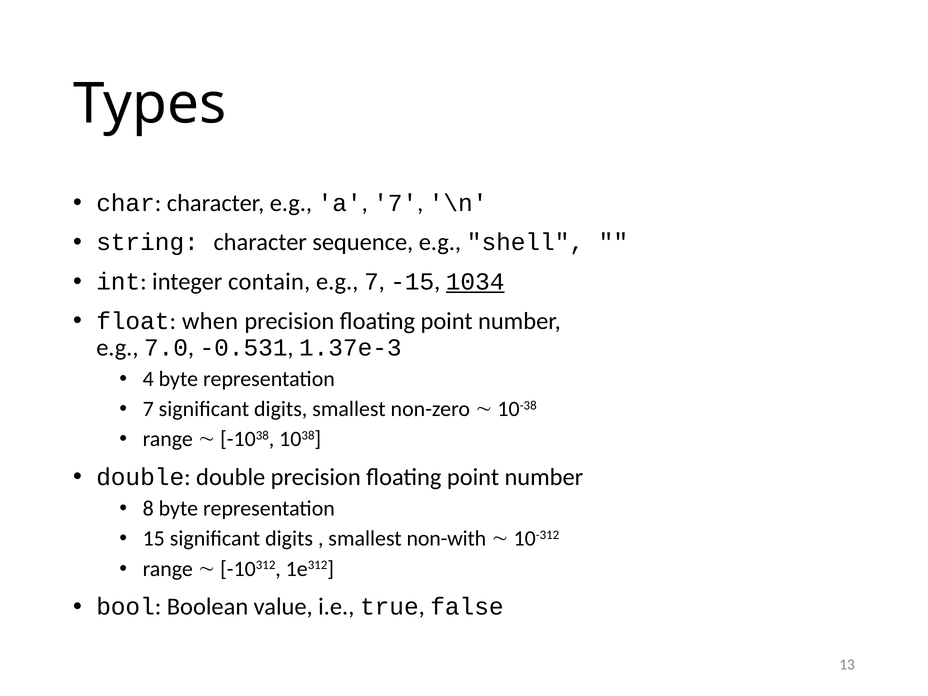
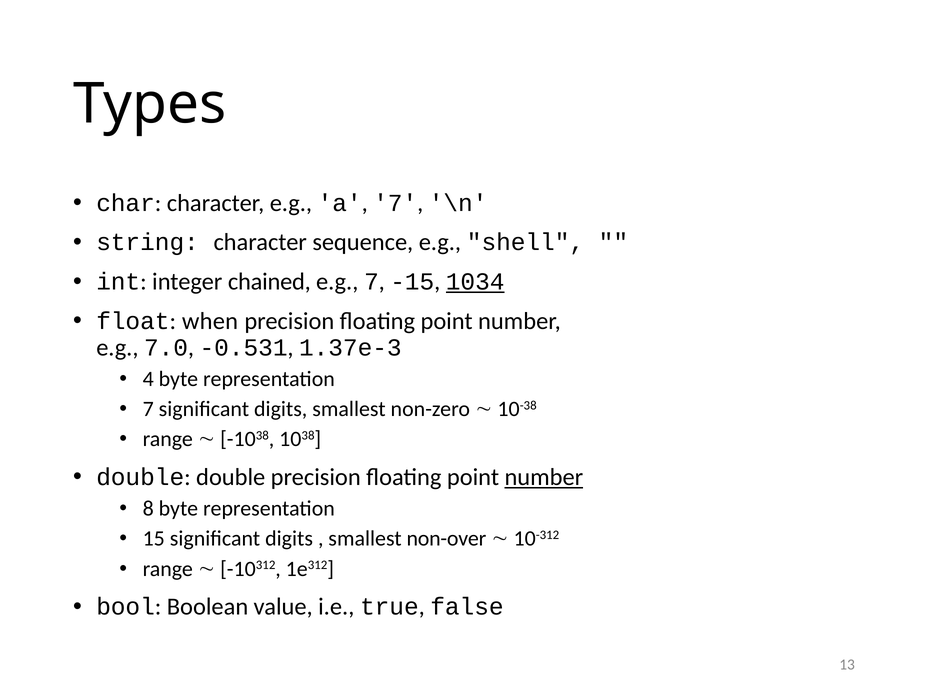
contain: contain -> chained (269, 282)
number underline: none -> present (544, 477)
non-with: non-with -> non-over (446, 539)
